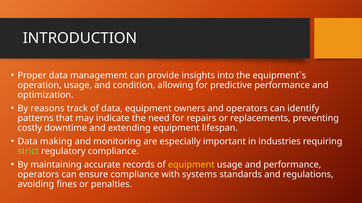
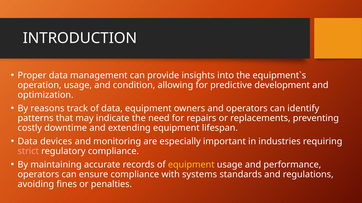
predictive performance: performance -> development (282, 85)
making: making -> devices (56, 142)
strict colour: light green -> pink (28, 152)
